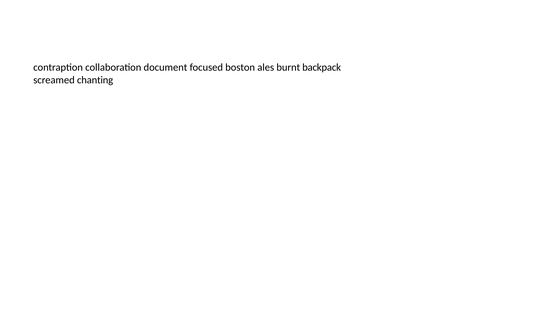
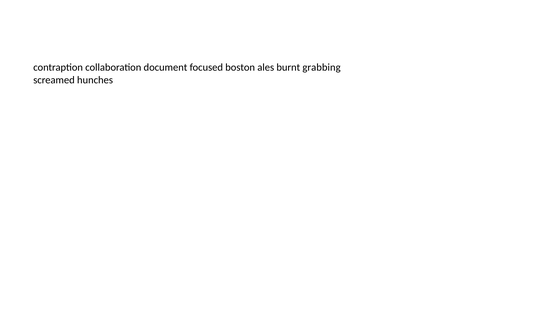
backpack: backpack -> grabbing (322, 67)
chanting: chanting -> hunches (95, 80)
